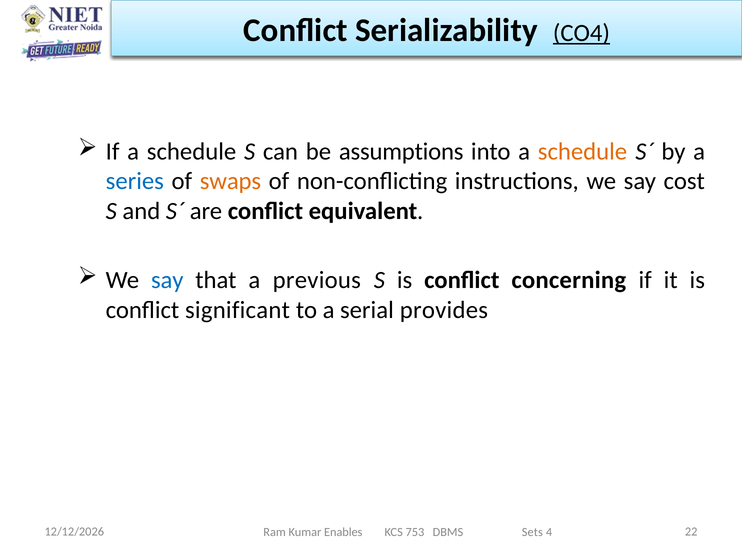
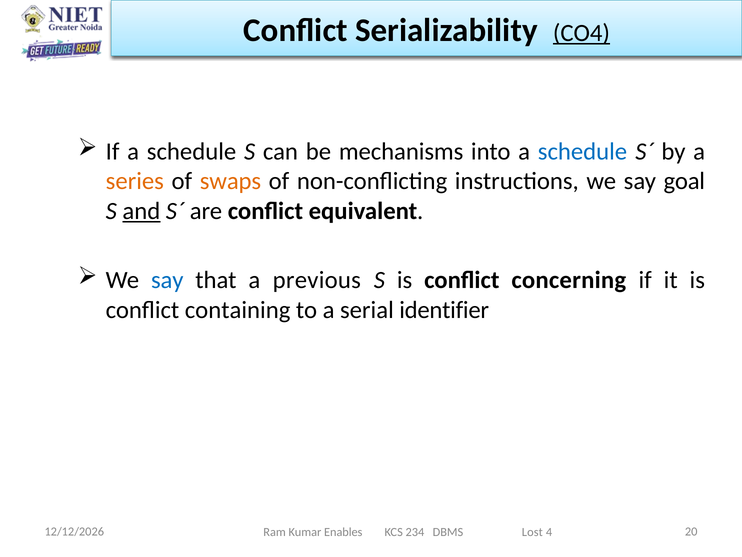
assumptions: assumptions -> mechanisms (401, 151)
schedule colour: orange -> blue (582, 151)
series colour: blue -> orange (135, 181)
cost: cost -> goal (684, 181)
and underline: none -> present (141, 211)
significant: significant -> containing (238, 310)
provides: provides -> identifier (444, 310)
753: 753 -> 234 (415, 531)
Sets: Sets -> Lost (532, 531)
22: 22 -> 20 (691, 531)
